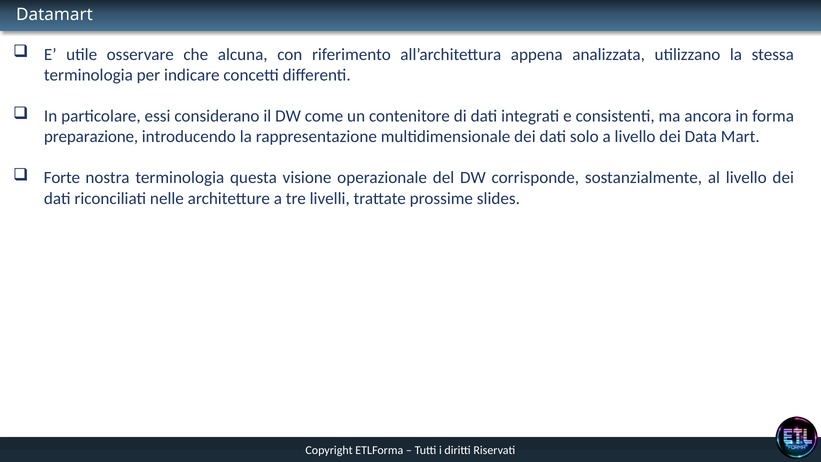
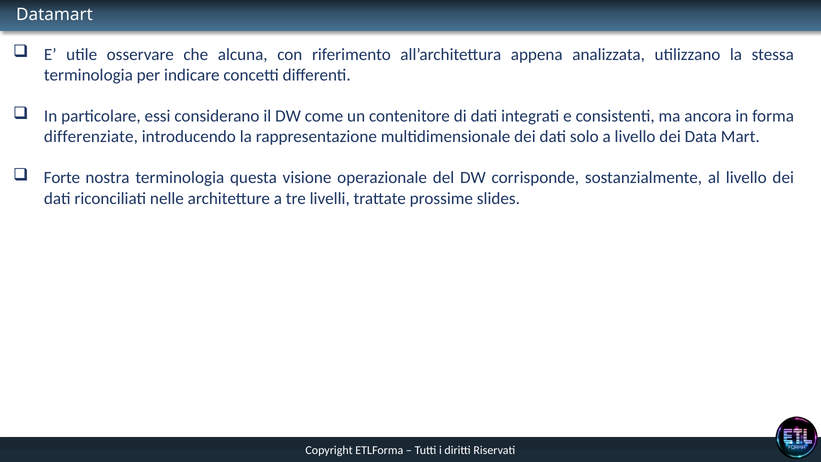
preparazione: preparazione -> differenziate (91, 137)
